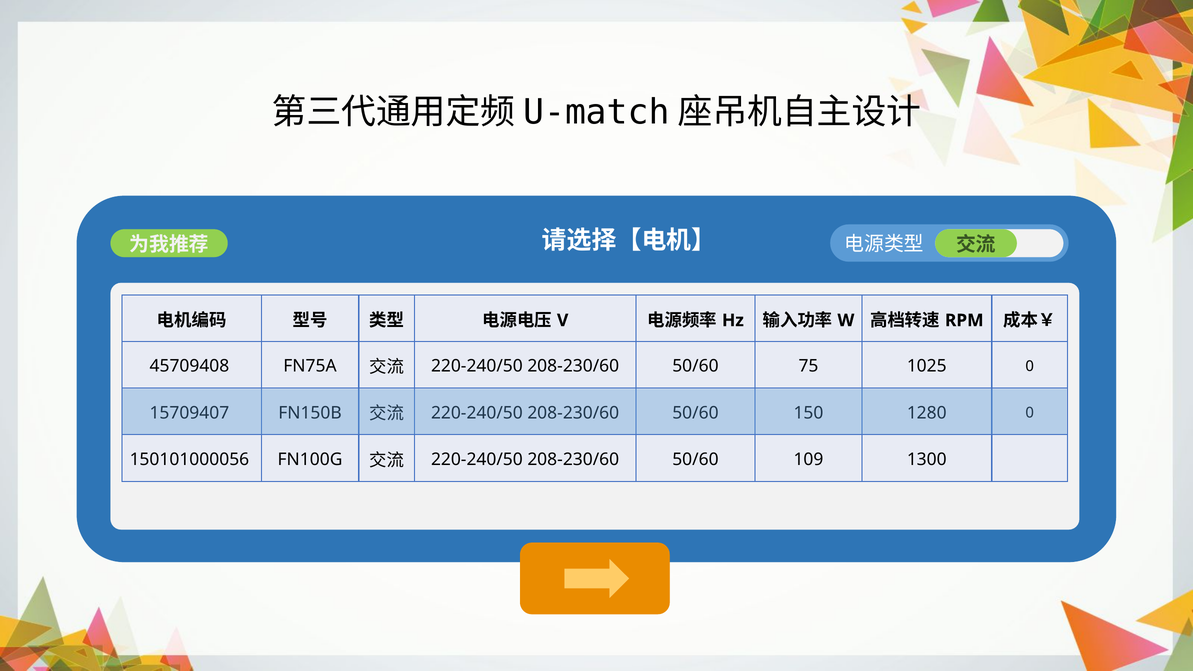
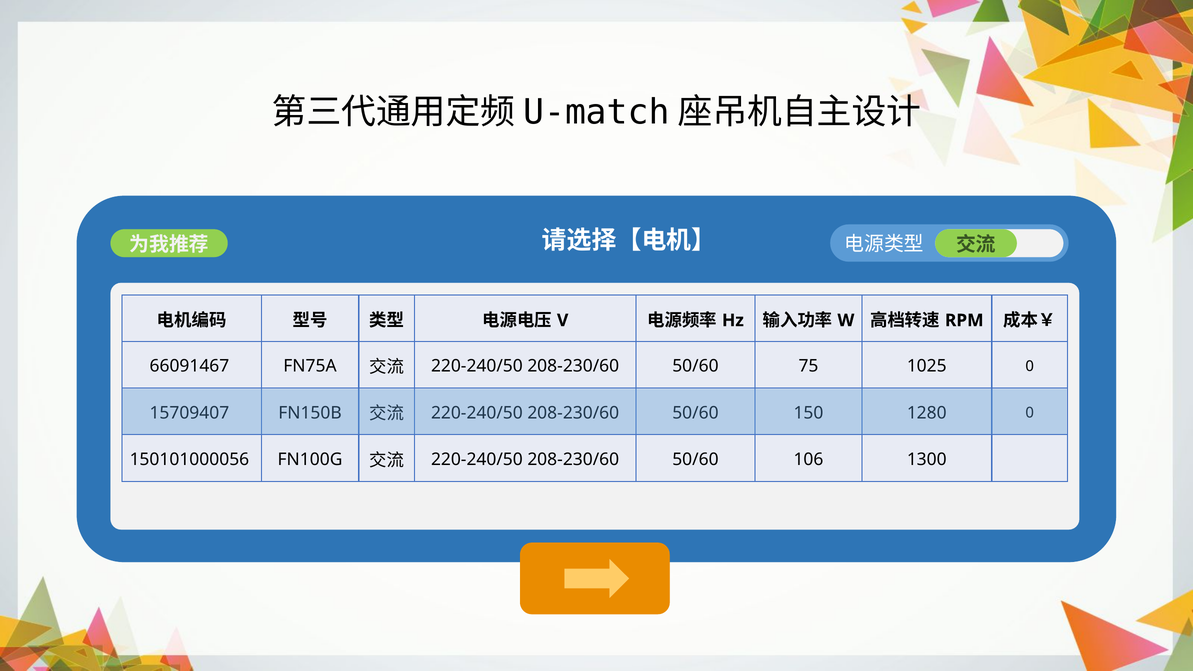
45709408: 45709408 -> 66091467 (189, 366)
109: 109 -> 106 (808, 460)
